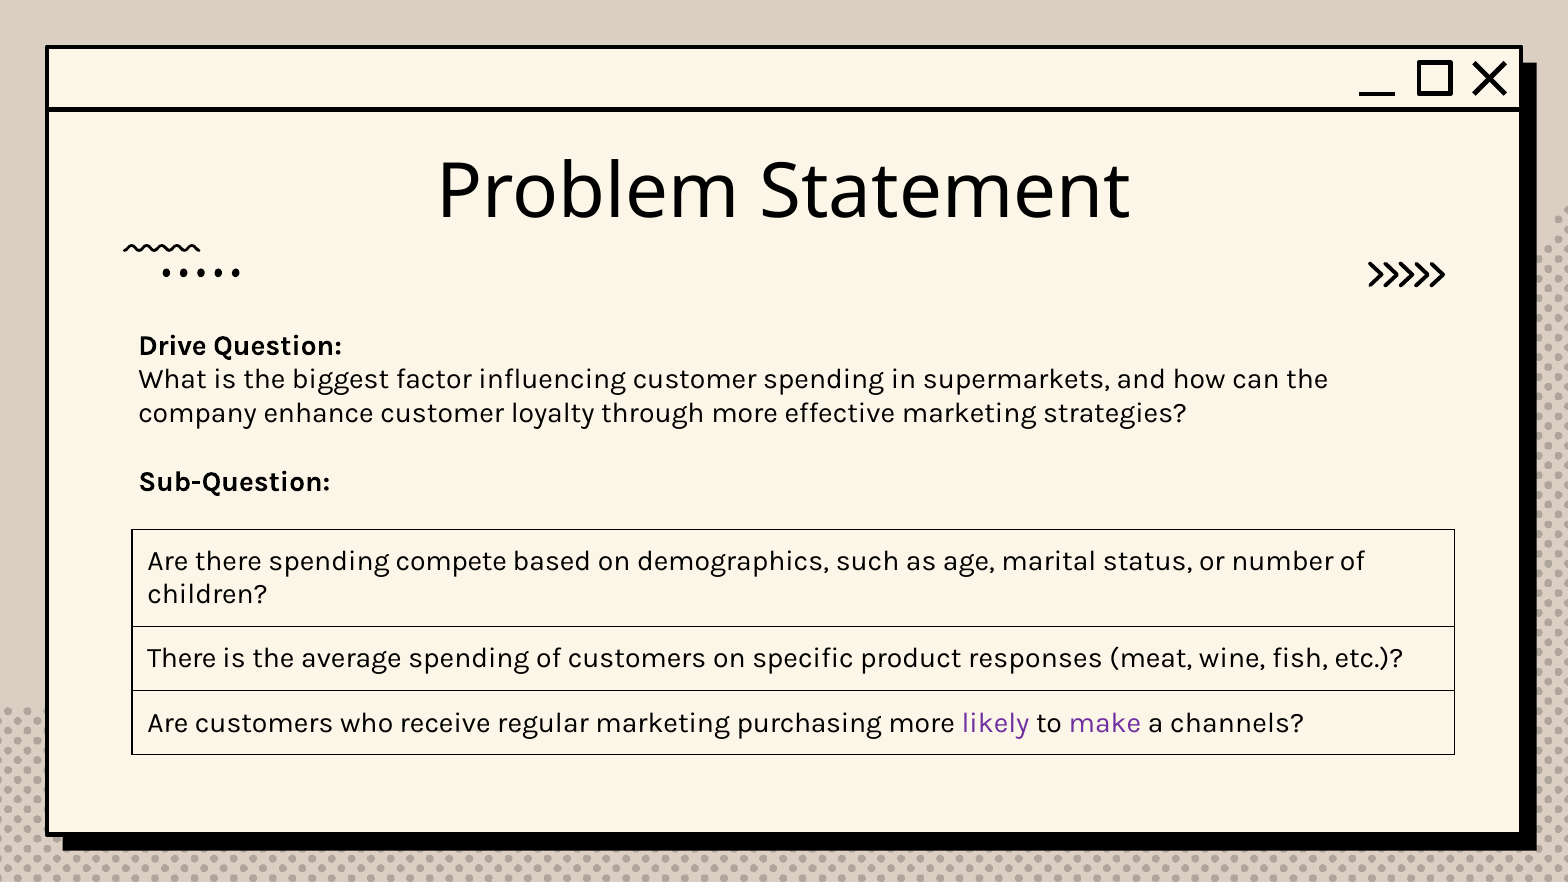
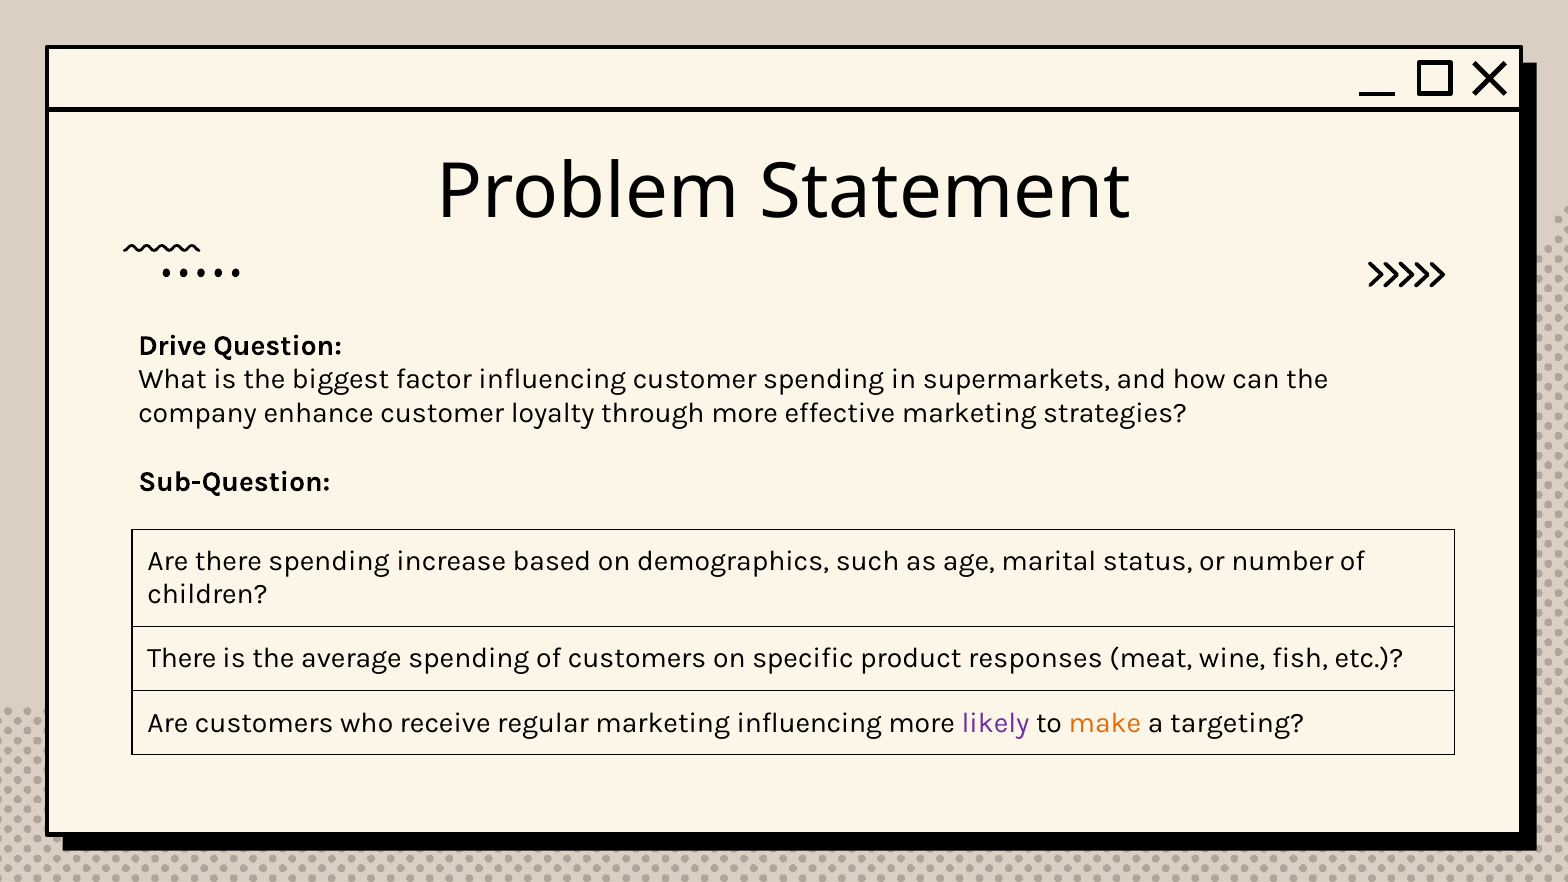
compete: compete -> increase (451, 561)
marketing purchasing: purchasing -> influencing (809, 723)
make colour: purple -> orange (1105, 723)
channels: channels -> targeting (1237, 723)
